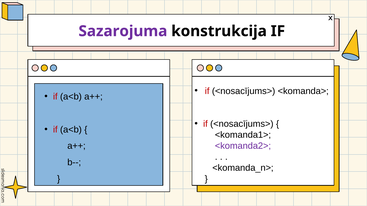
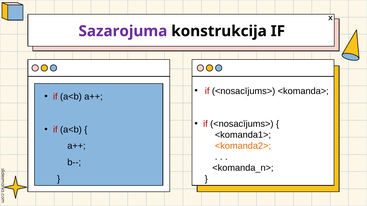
<komanda2> colour: purple -> orange (243, 146)
